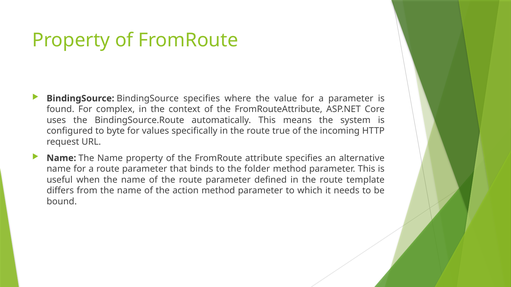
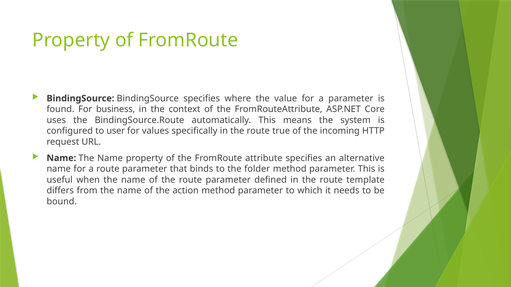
complex: complex -> business (116, 109)
byte: byte -> user (116, 131)
